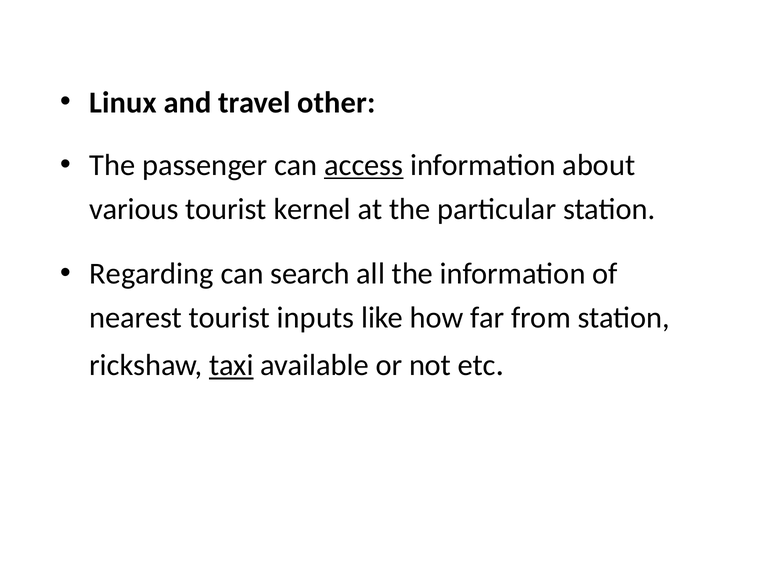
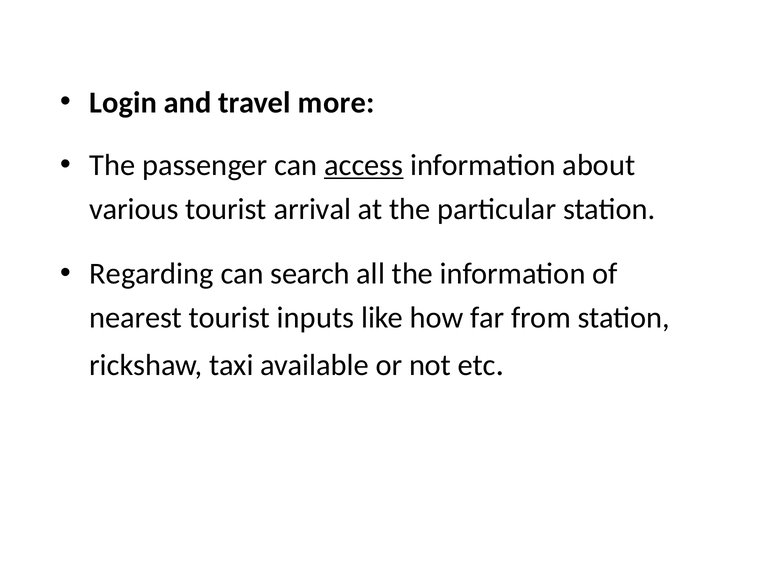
Linux: Linux -> Login (123, 103)
other: other -> more (336, 103)
kernel: kernel -> arrival (312, 209)
taxi underline: present -> none (231, 366)
